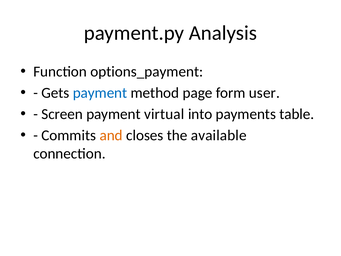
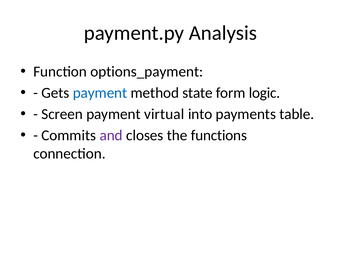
page: page -> state (198, 93)
user: user -> logic (265, 93)
and colour: orange -> purple (111, 135)
available: available -> functions (219, 135)
